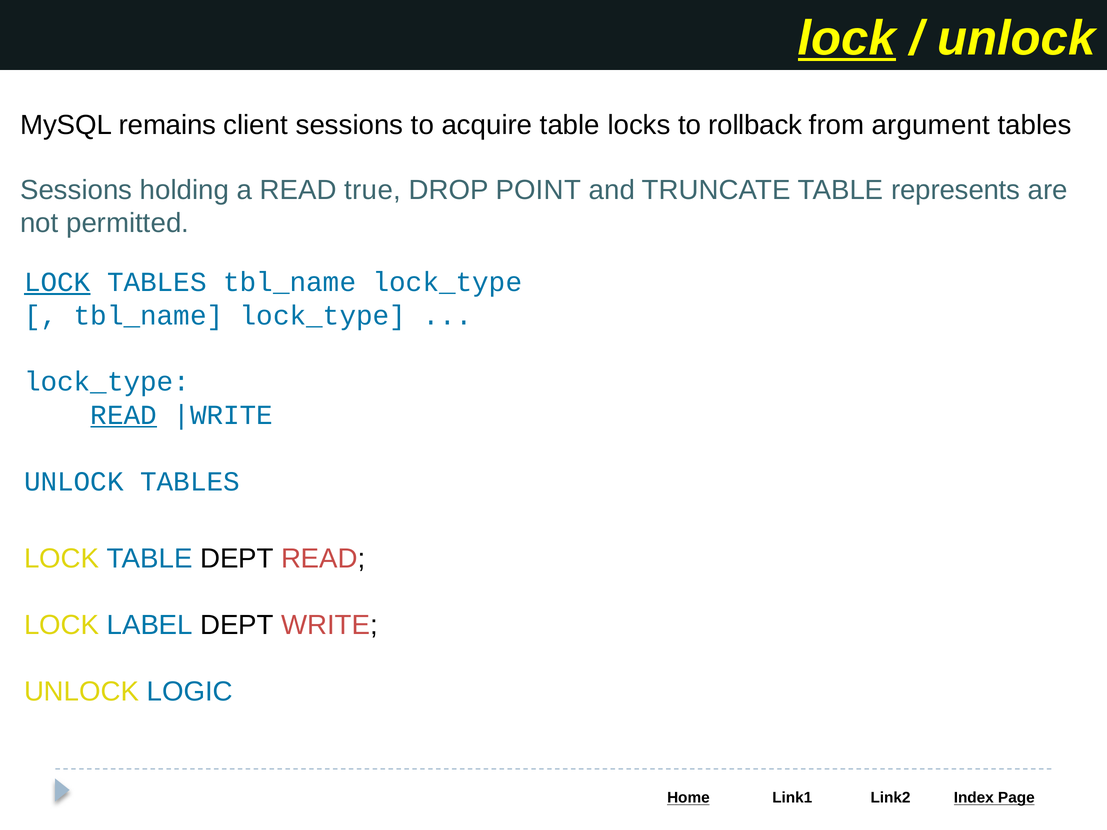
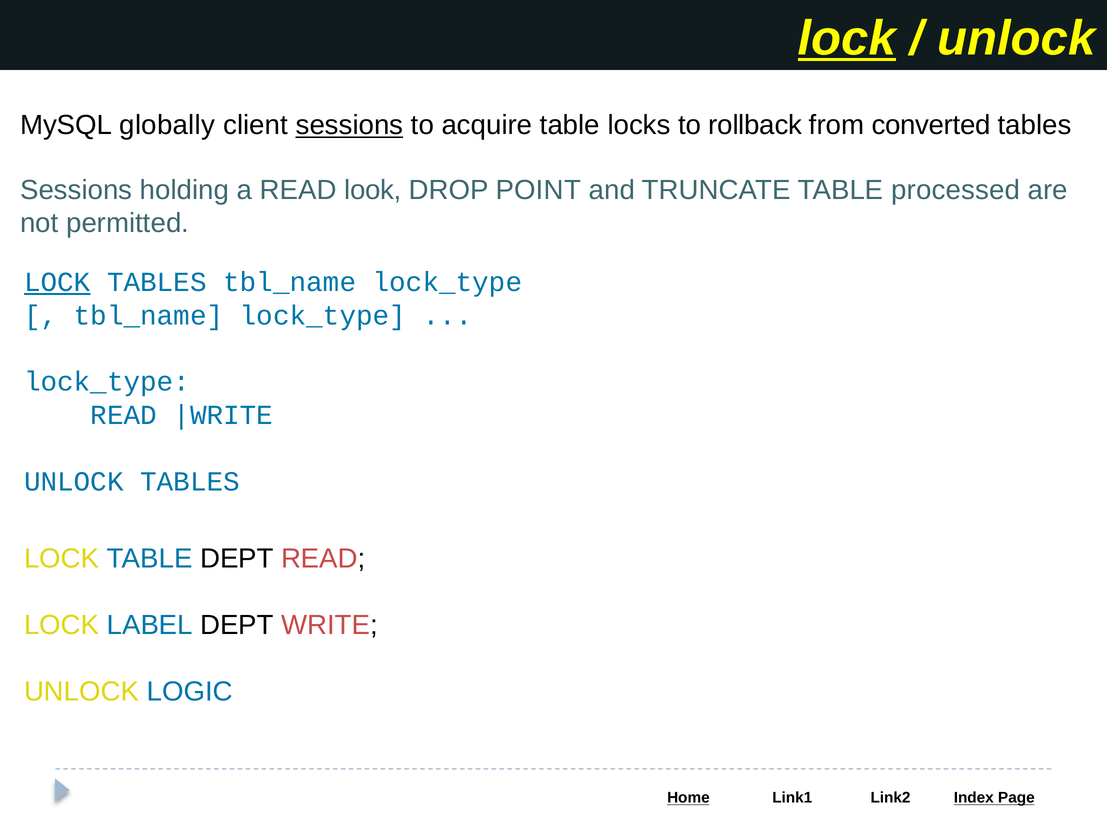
remains: remains -> globally (167, 125)
sessions underline: none -> present (349, 125)
argument: argument -> converted (931, 125)
true: true -> look (373, 190)
represents: represents -> processed (956, 190)
READ underline: present -> none (124, 415)
